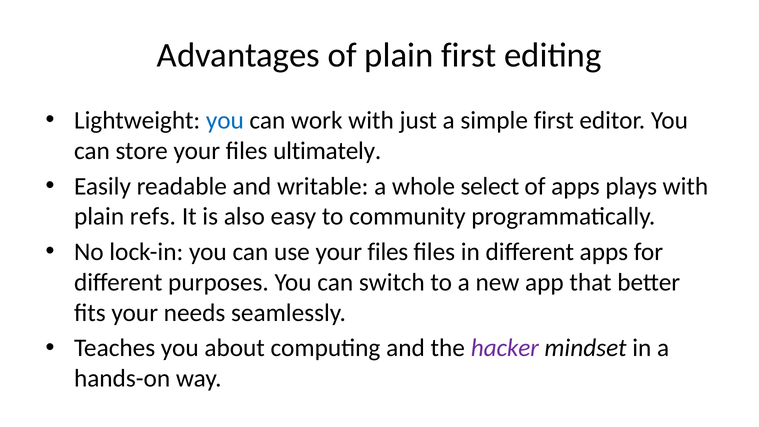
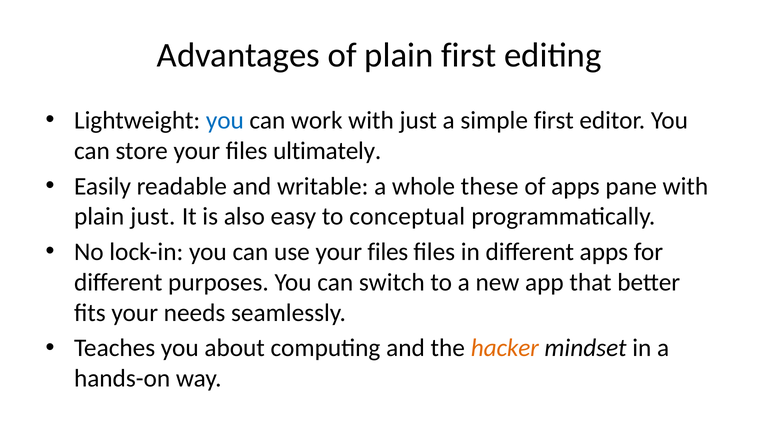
select: select -> these (490, 186)
plays: plays -> pane (631, 186)
plain refs: refs -> just (153, 217)
community: community -> conceptual (407, 217)
hacker colour: purple -> orange (505, 348)
